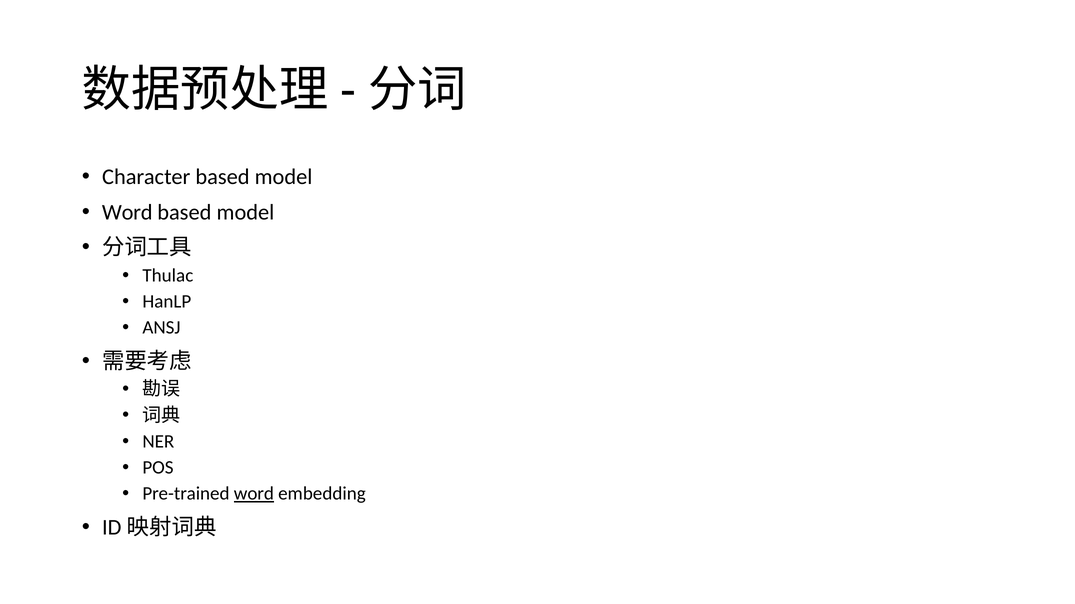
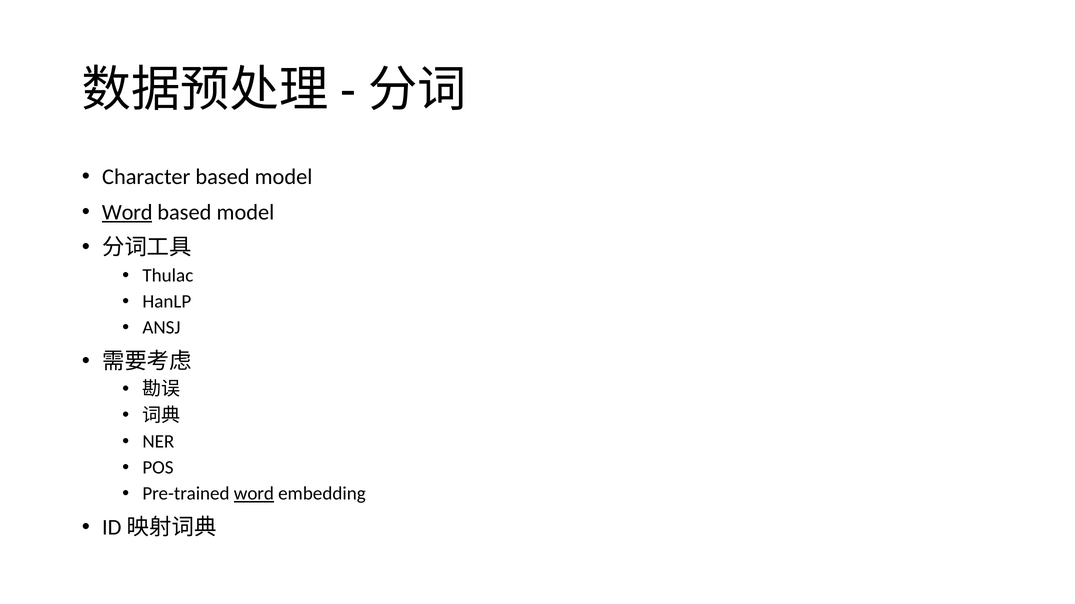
Word underline: none -> present (127, 212)
